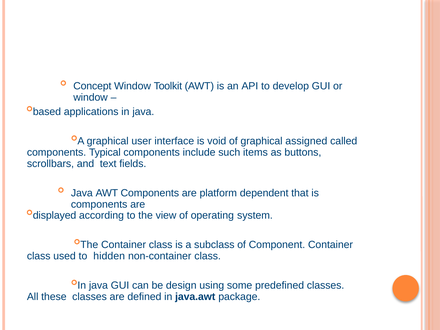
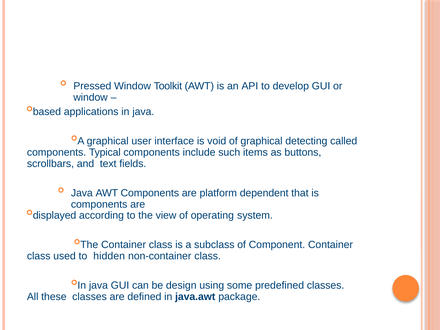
Concept: Concept -> Pressed (92, 86)
assigned: assigned -> detecting (306, 141)
